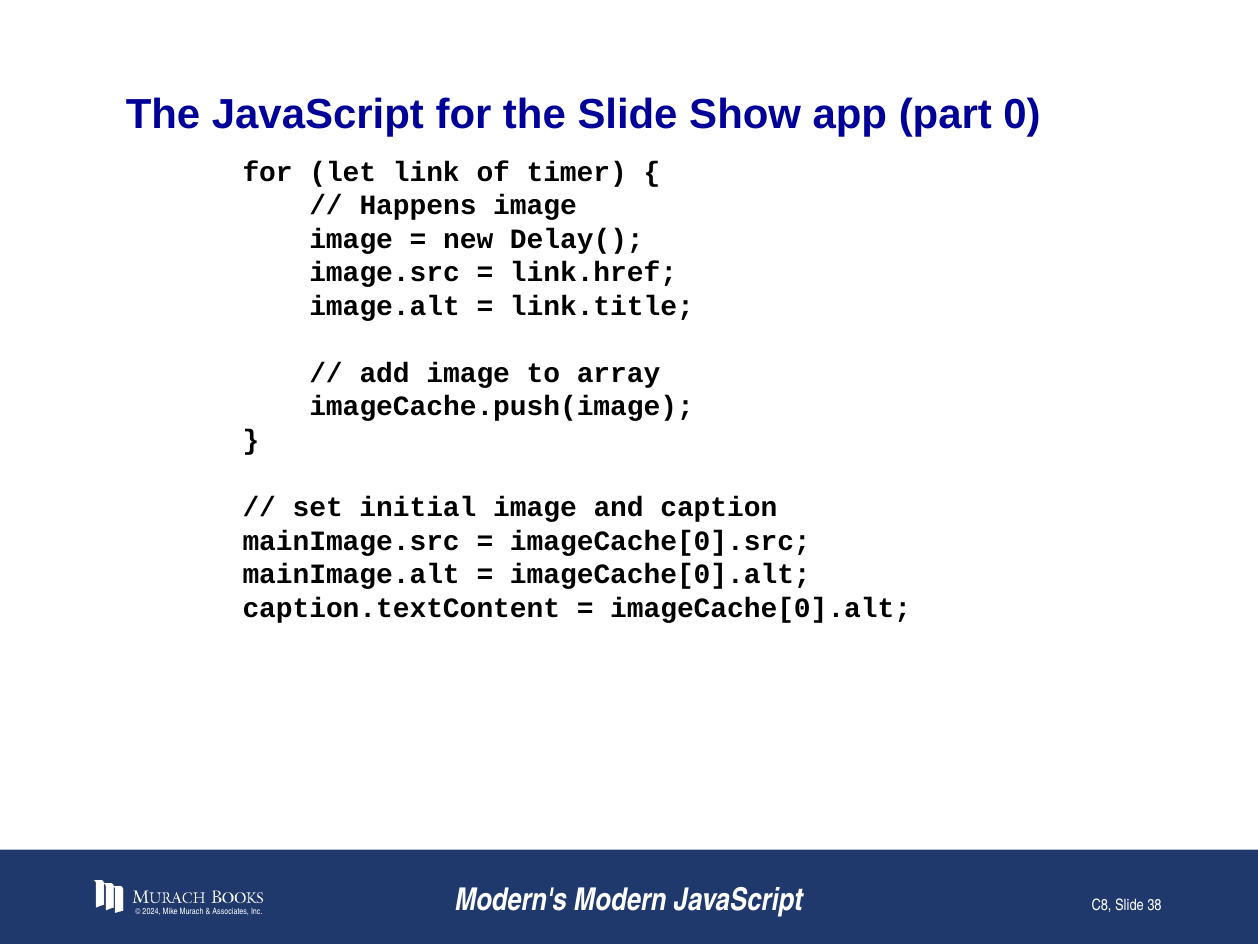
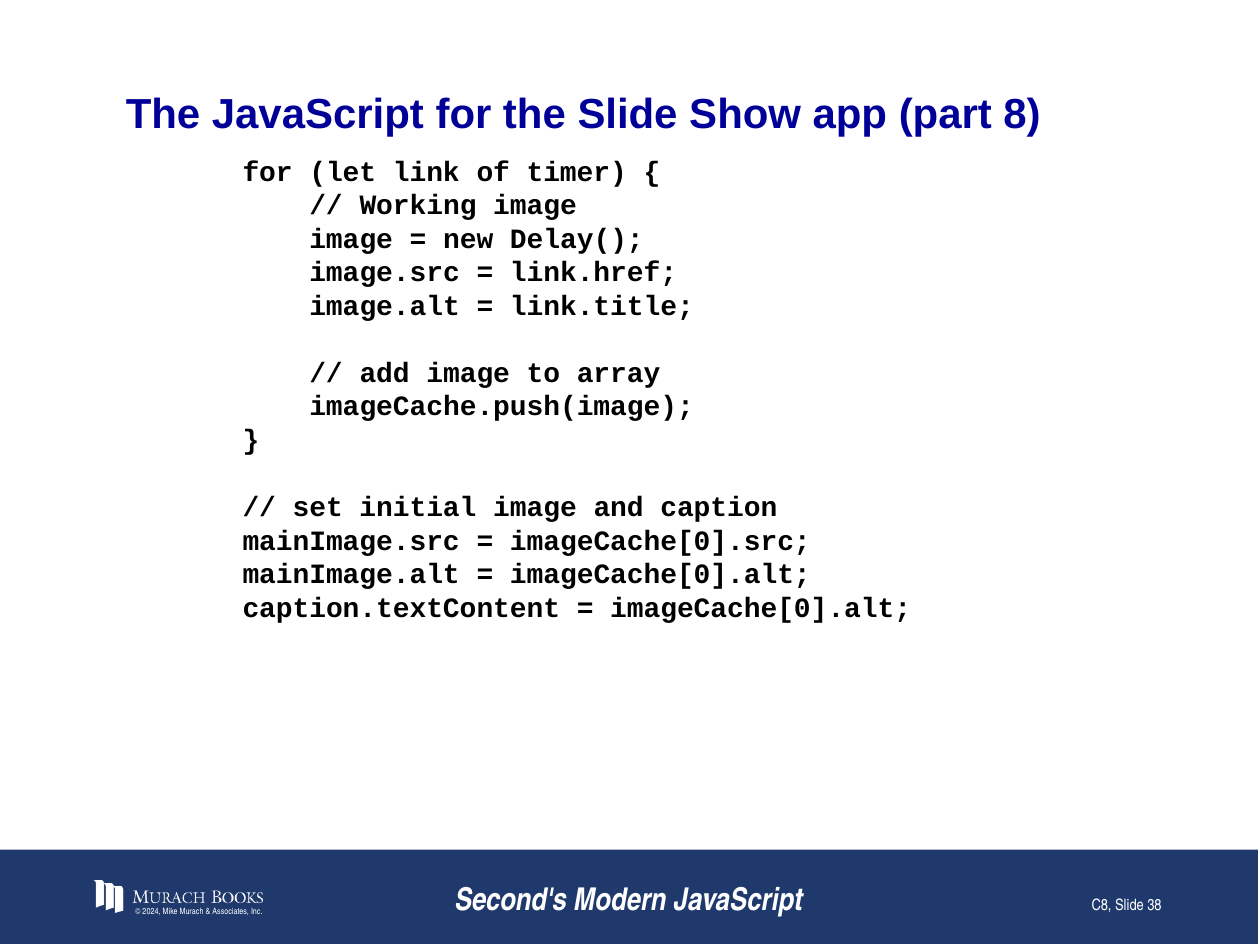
0: 0 -> 8 (1022, 114)
Happens: Happens -> Working (418, 205)
Modern's: Modern's -> Second's (511, 900)
